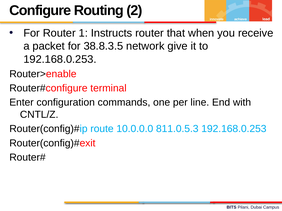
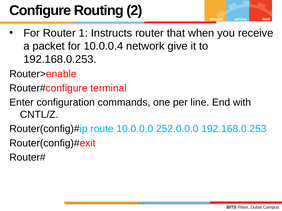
38.8.3.5: 38.8.3.5 -> 10.0.0.4 (103, 46)
811.0.5.3: 811.0.5.3 -> 252.0.0.0 (177, 129)
